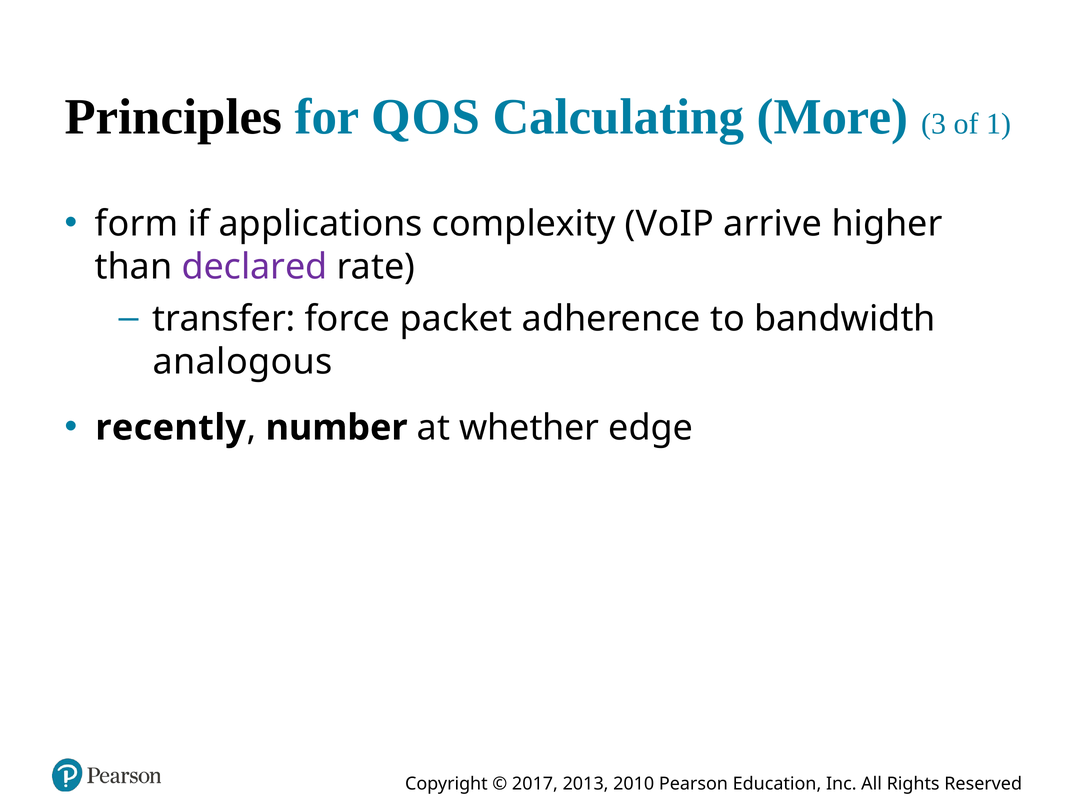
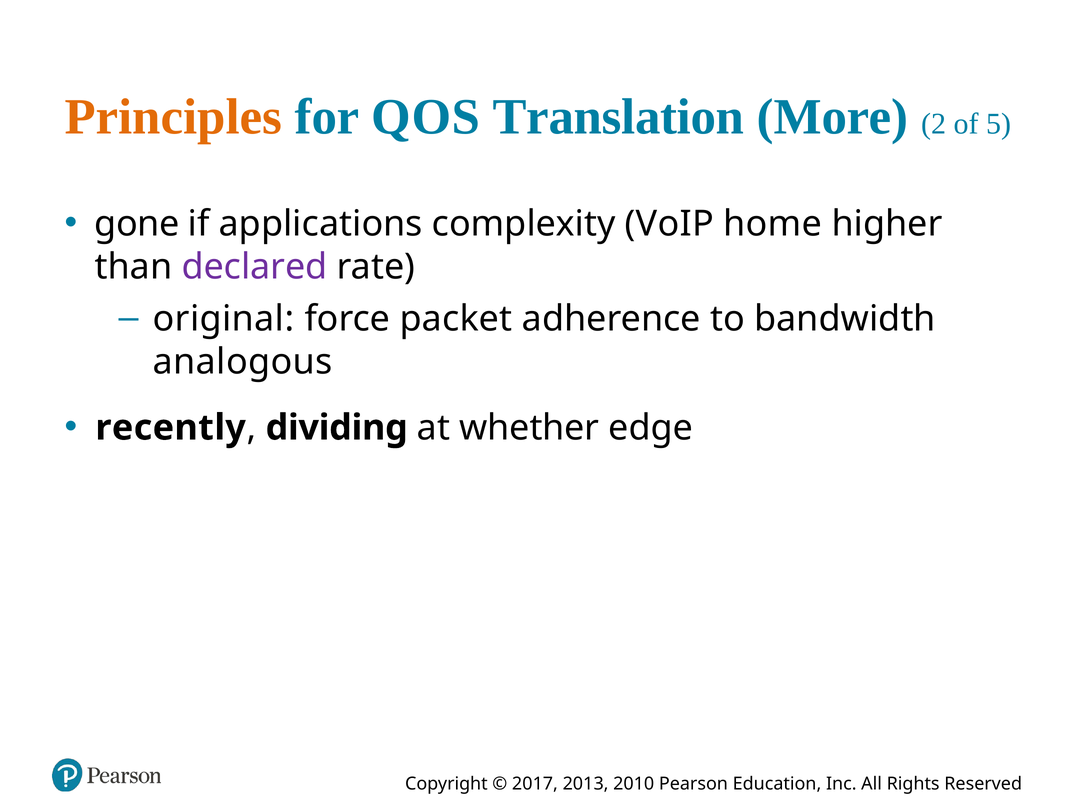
Principles colour: black -> orange (173, 117)
Calculating: Calculating -> Translation (618, 117)
3: 3 -> 2 (934, 124)
1: 1 -> 5 (999, 124)
form: form -> gone (137, 224)
arrive: arrive -> home (773, 224)
transfer: transfer -> original (224, 319)
number: number -> dividing (337, 428)
